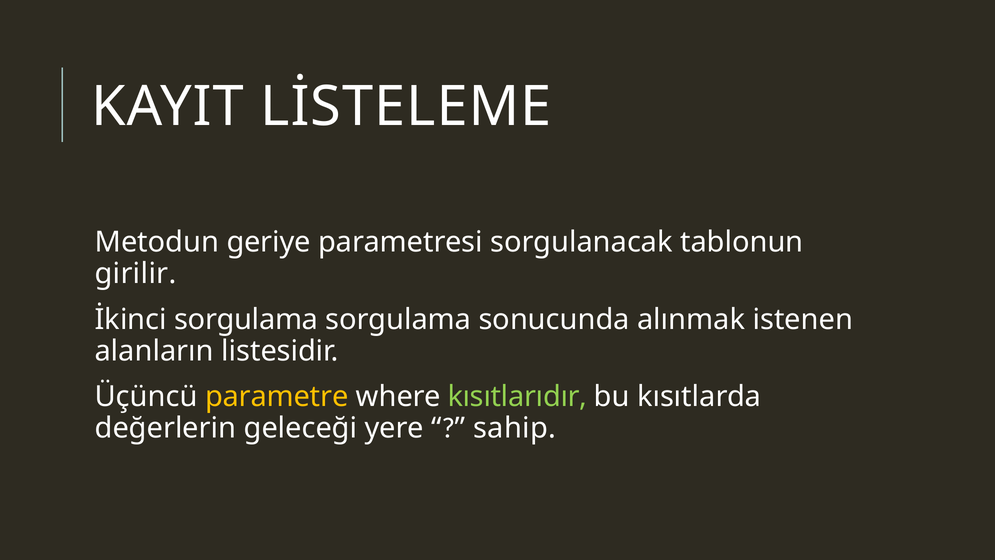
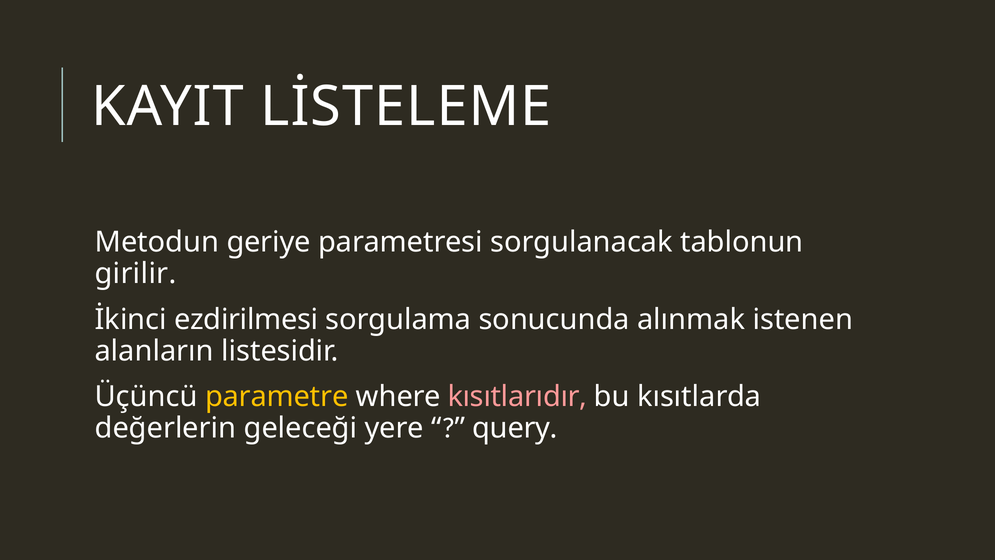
İkinci sorgulama: sorgulama -> ezdirilmesi (246, 319)
kısıtlarıdır colour: light green -> pink (517, 397)
sahip: sahip -> query (515, 428)
